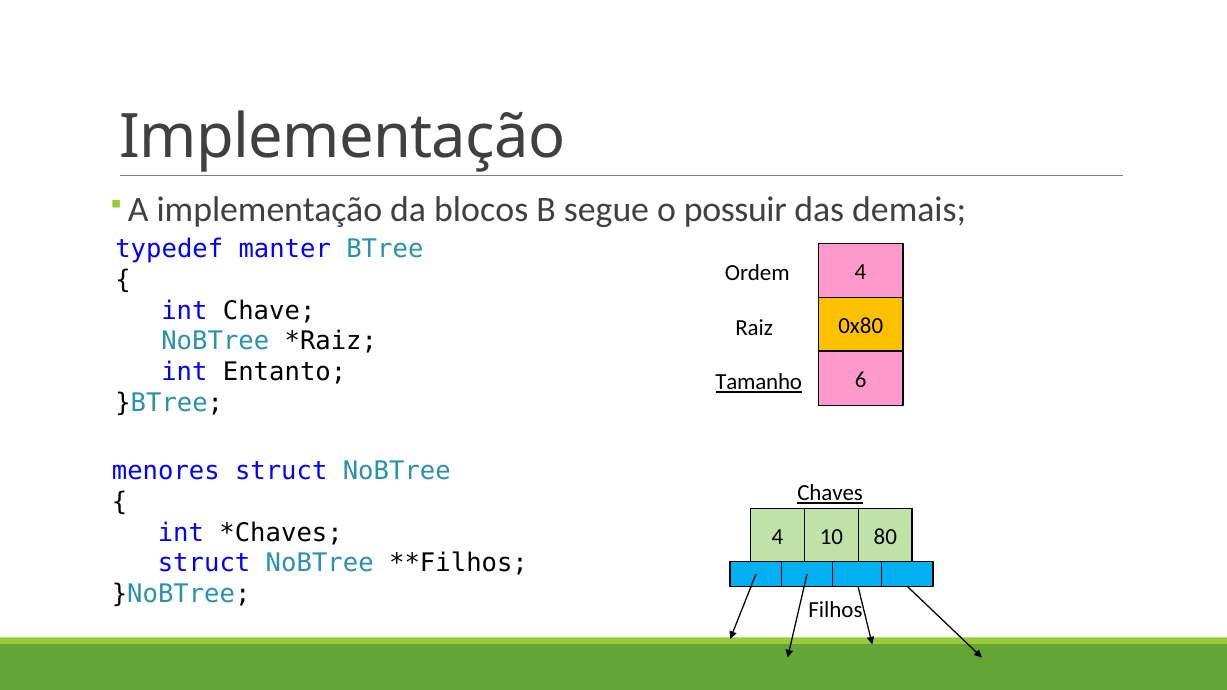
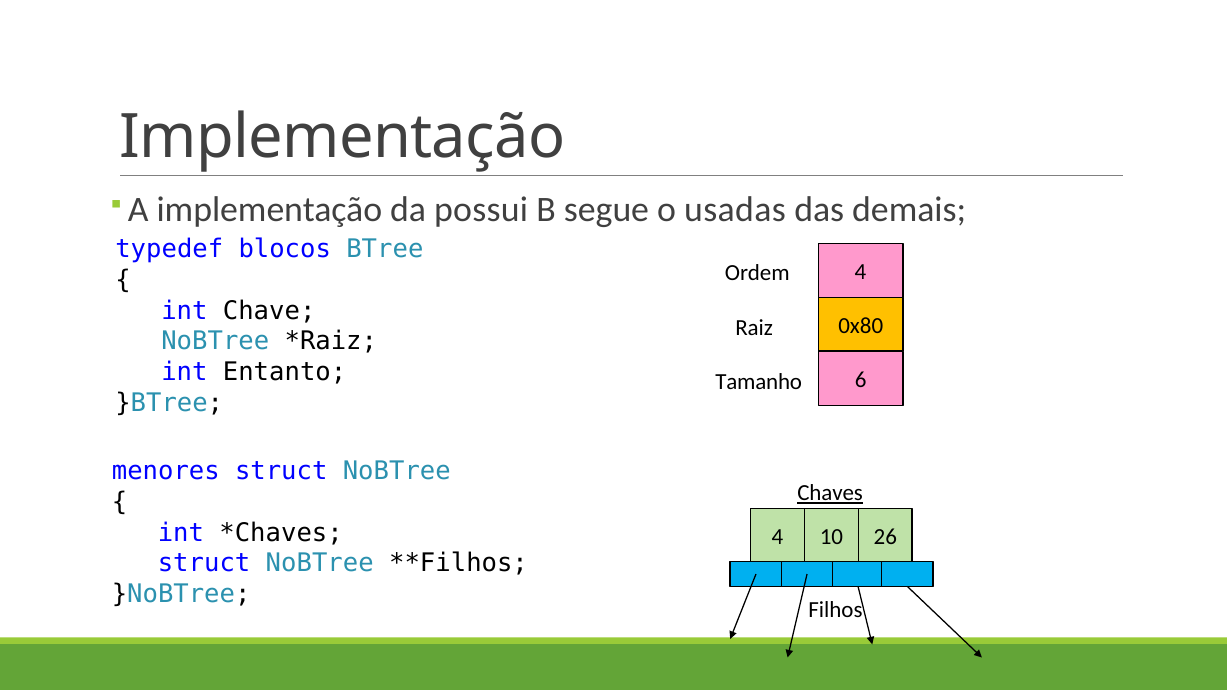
blocos: blocos -> possui (481, 209)
possuir: possuir -> usadas (735, 209)
manter: manter -> blocos (285, 249)
Tamanho underline: present -> none (759, 382)
80: 80 -> 26 (885, 537)
